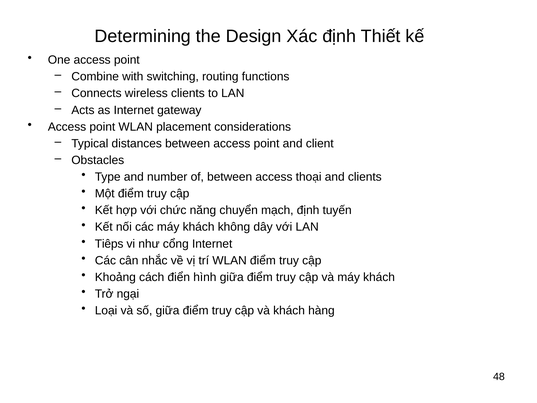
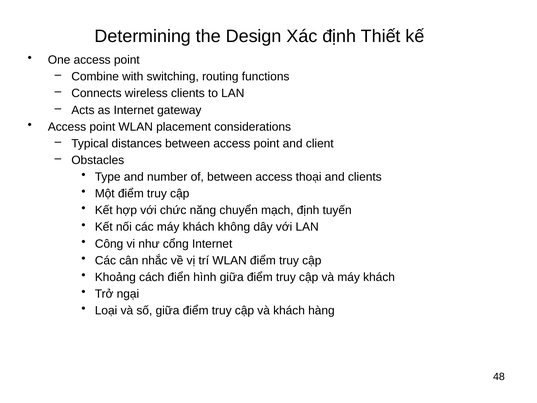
Tiêps: Tiêps -> Công (109, 244)
